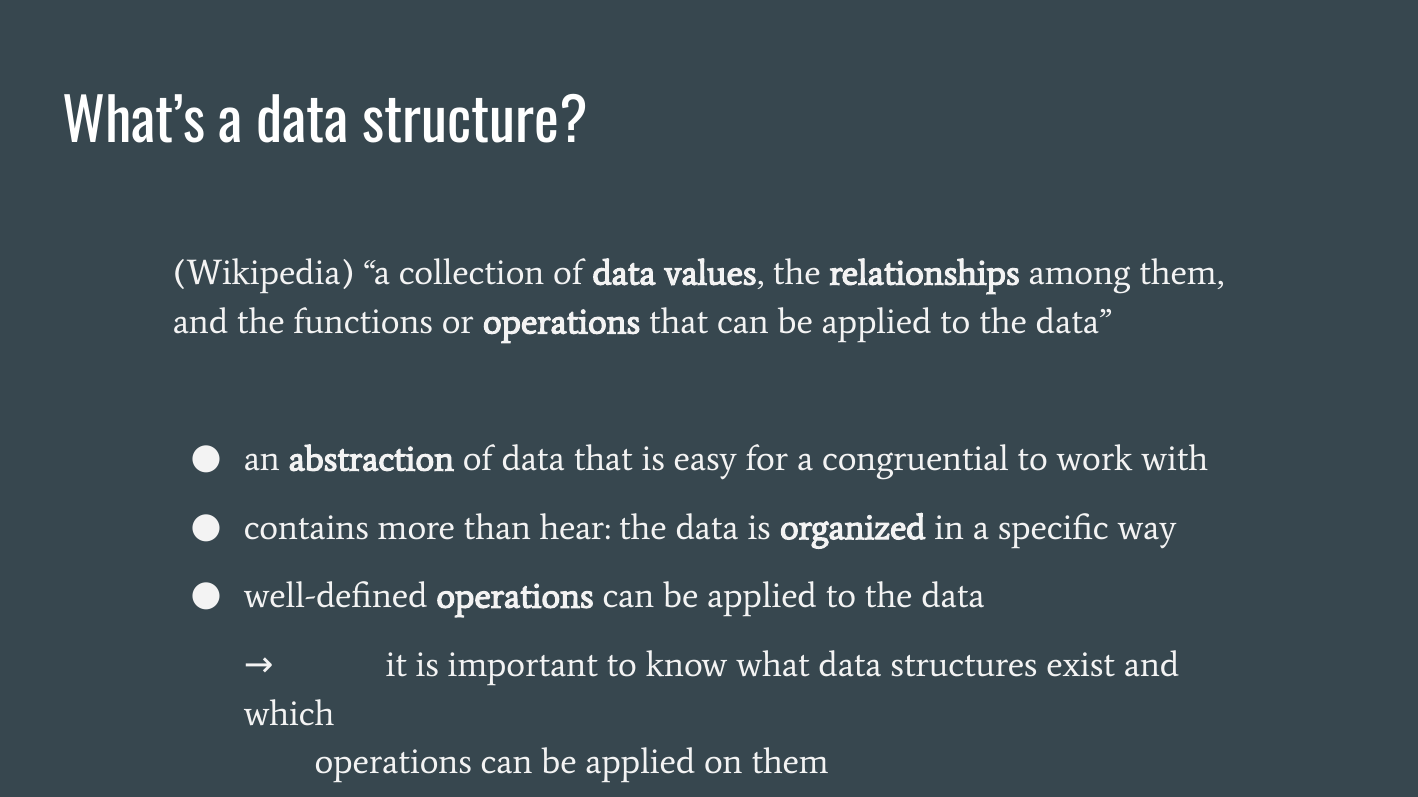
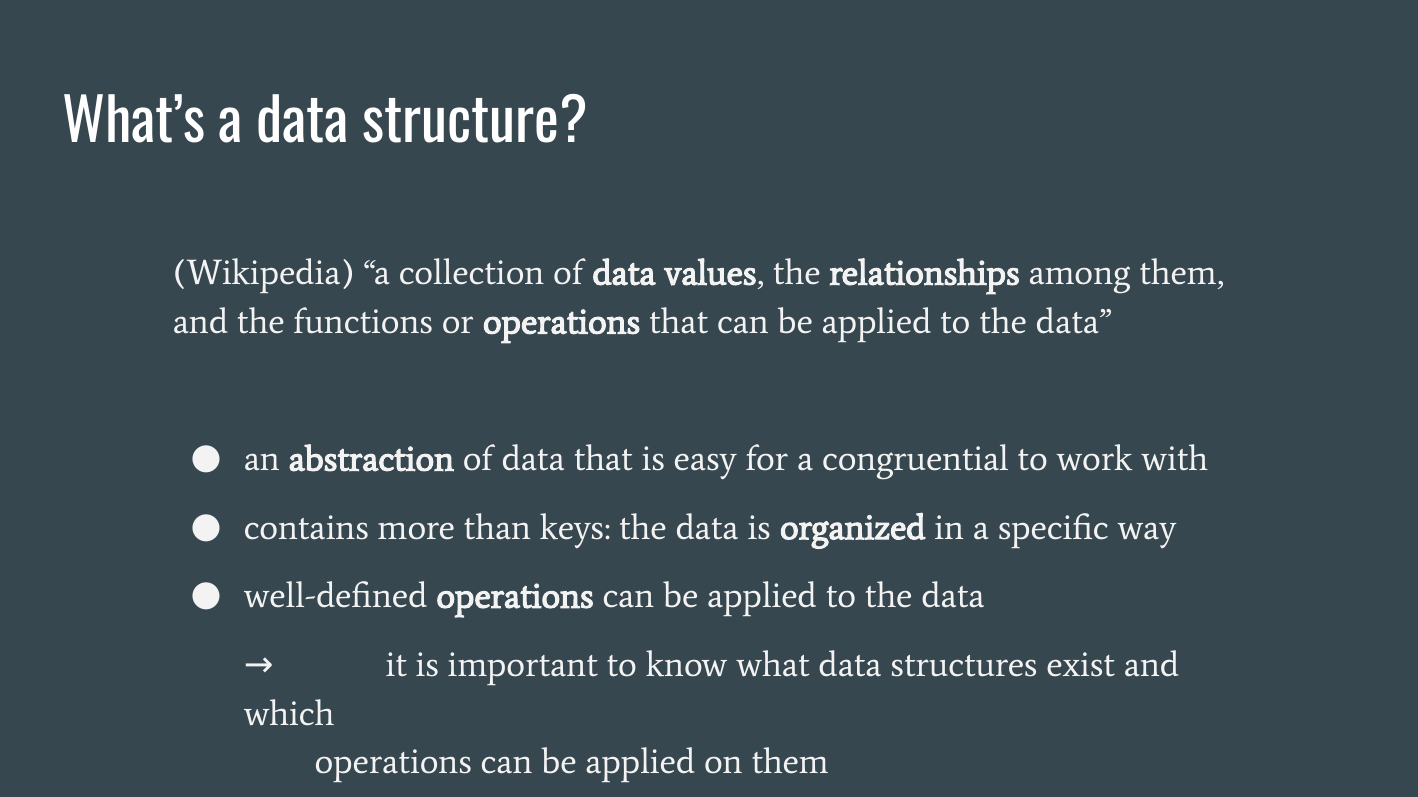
hear: hear -> keys (575, 528)
